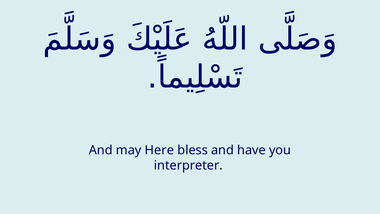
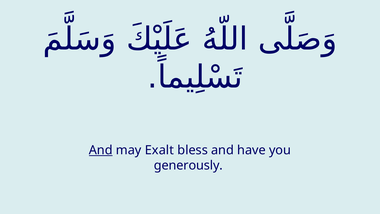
And underline: none -> present (101, 150)
Here: Here -> Exalt (159, 150)
interpreter: interpreter -> generously (188, 165)
